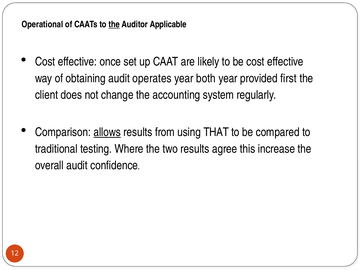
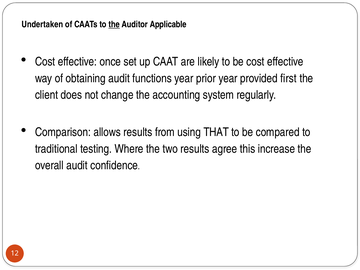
Operational: Operational -> Undertaken (42, 24)
operates: operates -> functions (152, 78)
both: both -> prior (206, 78)
allows underline: present -> none (107, 132)
